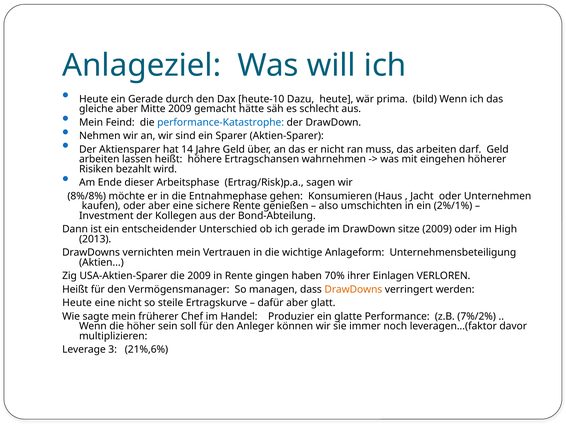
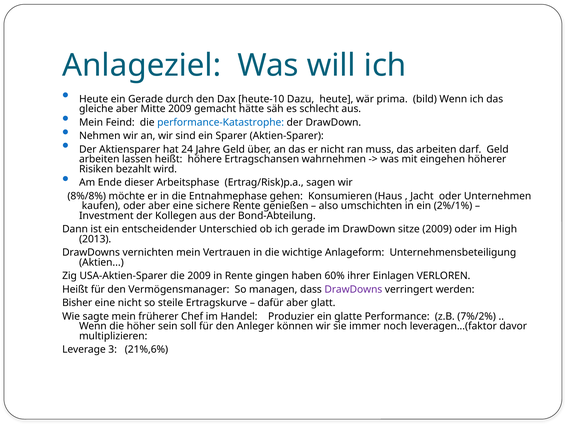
14: 14 -> 24 (187, 149)
70%: 70% -> 60% (335, 276)
DrawDowns colour: orange -> purple (353, 289)
Heute: Heute -> Bisher (77, 302)
